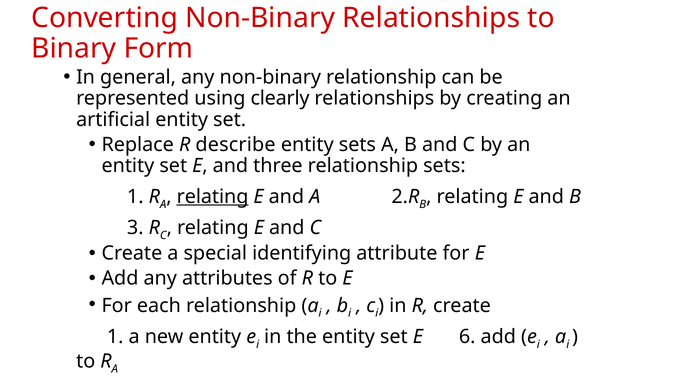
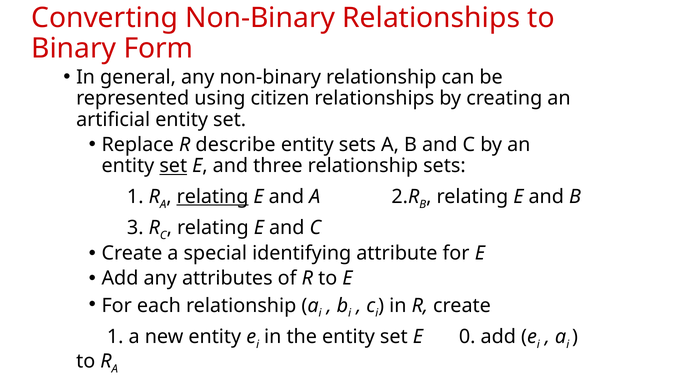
clearly: clearly -> citizen (280, 98)
set underline: none -> present (173, 166)
6: 6 -> 0 (467, 337)
